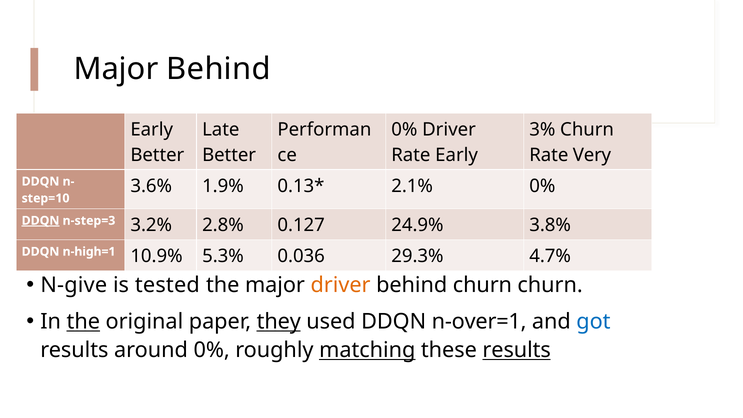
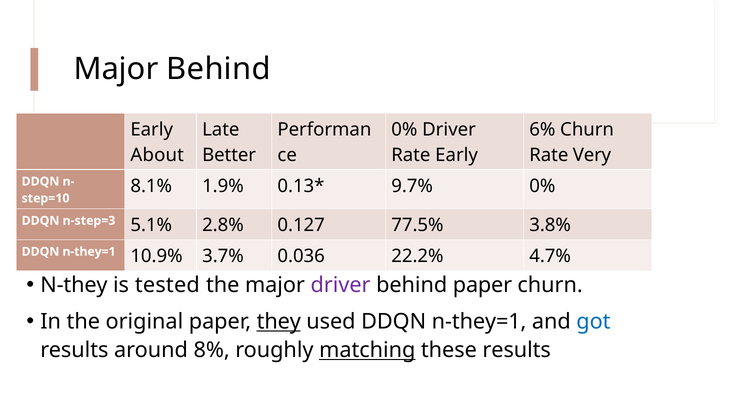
3%: 3% -> 6% (542, 130)
Better: Better -> About (157, 155)
3.6%: 3.6% -> 8.1% (151, 186)
2.1%: 2.1% -> 9.7% (412, 186)
DDQN underline: present -> none (41, 221)
3.2%: 3.2% -> 5.1% (151, 225)
24.9%: 24.9% -> 77.5% (417, 225)
n-high=1: n-high=1 -> n-they=1 (89, 252)
5.3%: 5.3% -> 3.7% (223, 256)
29.3%: 29.3% -> 22.2% (417, 256)
N-give: N-give -> N-they (74, 285)
driver colour: orange -> purple (341, 285)
behind churn: churn -> paper (482, 285)
the underline: present -> none (83, 322)
used DDQN n-over=1: n-over=1 -> n-they=1 (479, 322)
around 0%: 0% -> 8% (212, 350)
results underline: present -> none (517, 350)
